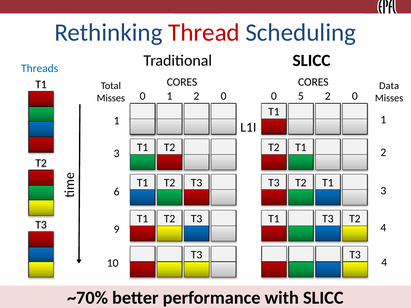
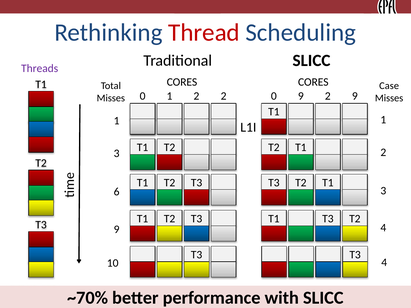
Threads colour: blue -> purple (40, 68)
Data: Data -> Case (389, 86)
1 2 0: 0 -> 2 (224, 96)
0 5: 5 -> 9 (301, 96)
0: 0 -> 9 (355, 96)
